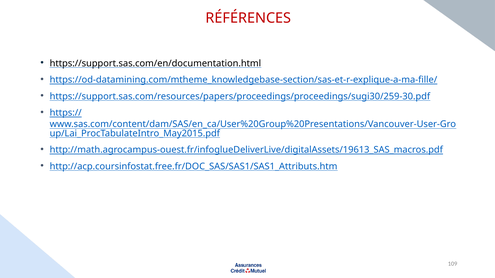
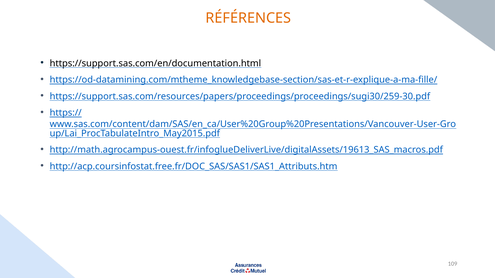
RÉFÉRENCES colour: red -> orange (248, 18)
